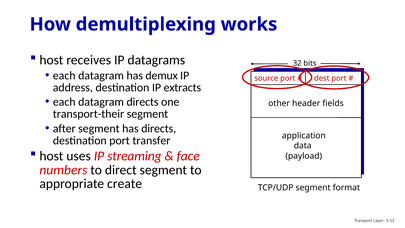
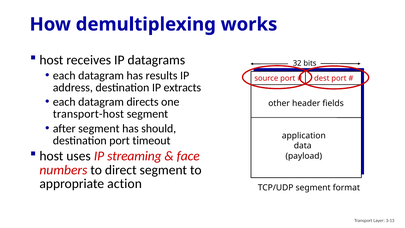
demux: demux -> results (162, 75)
transport-their: transport-their -> transport-host (88, 114)
has directs: directs -> should (159, 128)
transfer: transfer -> timeout (151, 140)
create: create -> action (125, 184)
